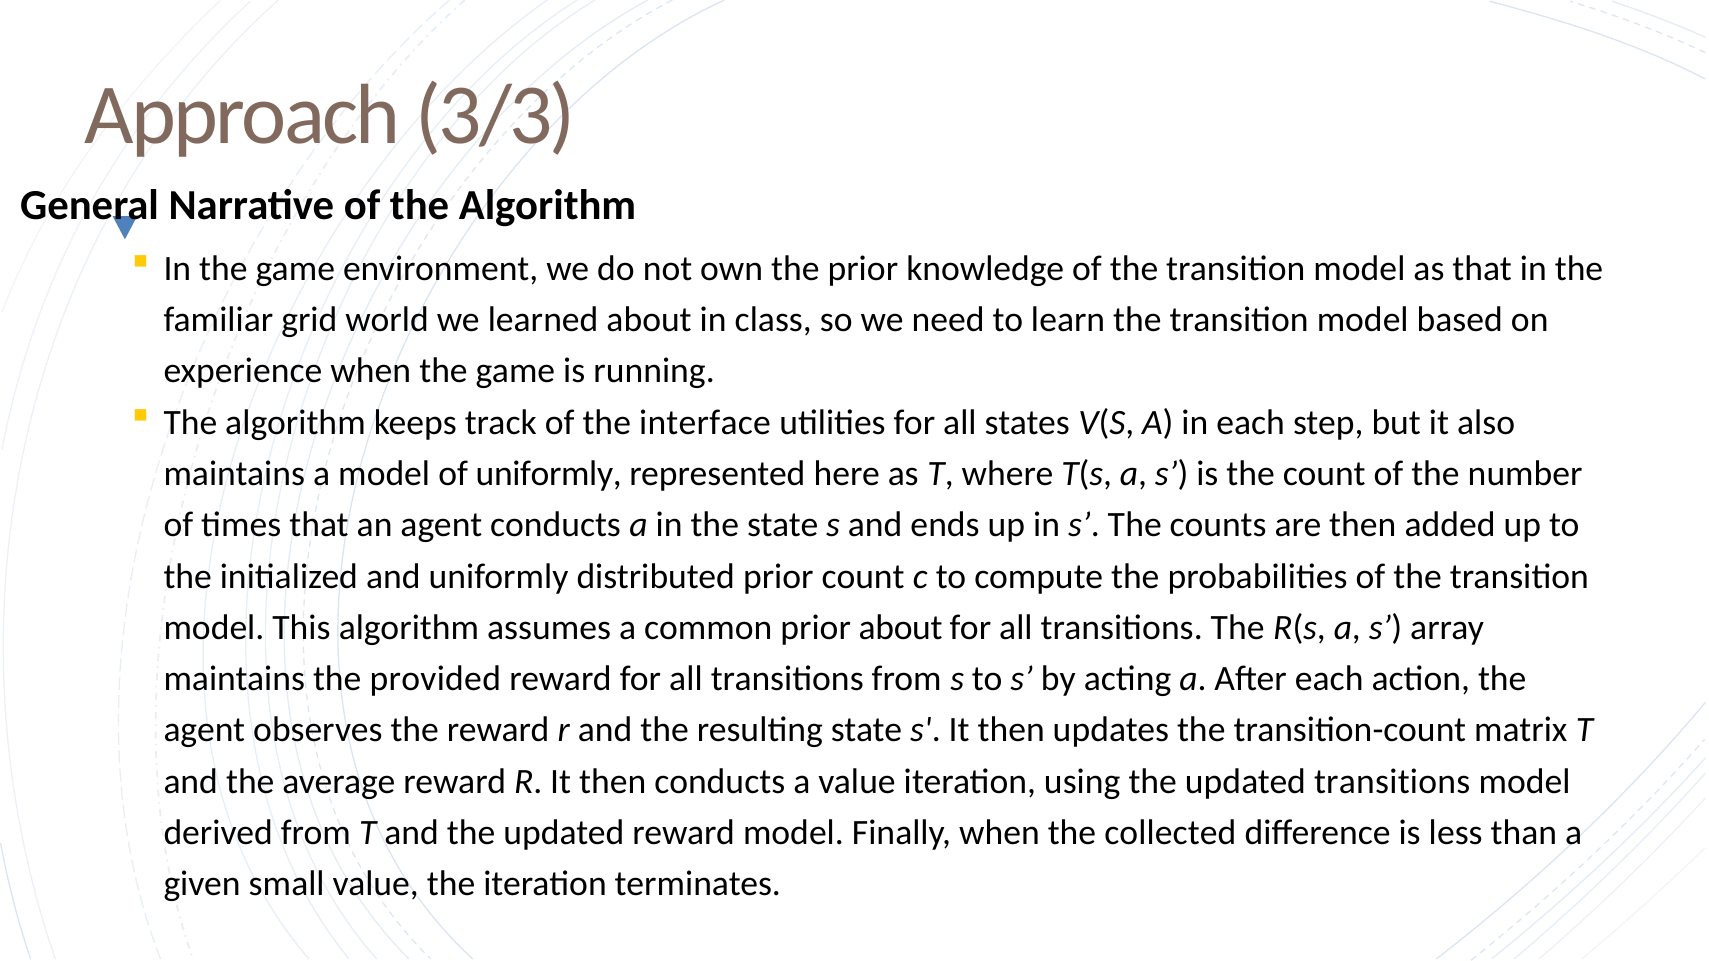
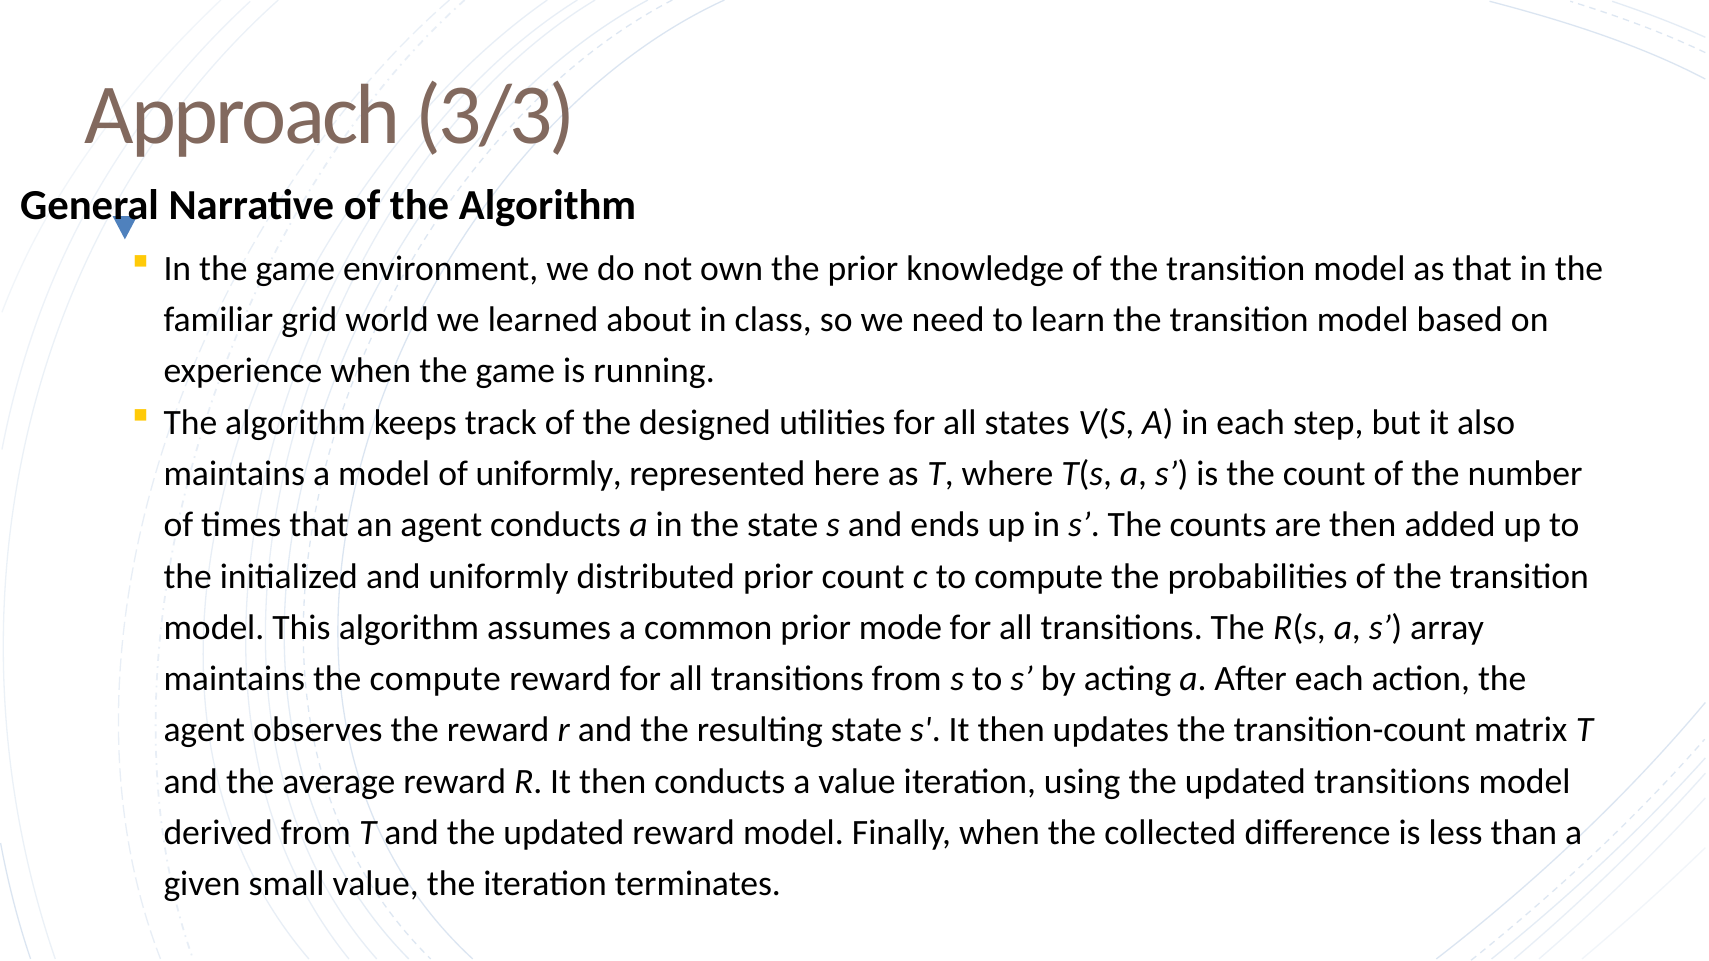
interface: interface -> designed (705, 423)
prior about: about -> mode (900, 628)
the provided: provided -> compute (435, 679)
